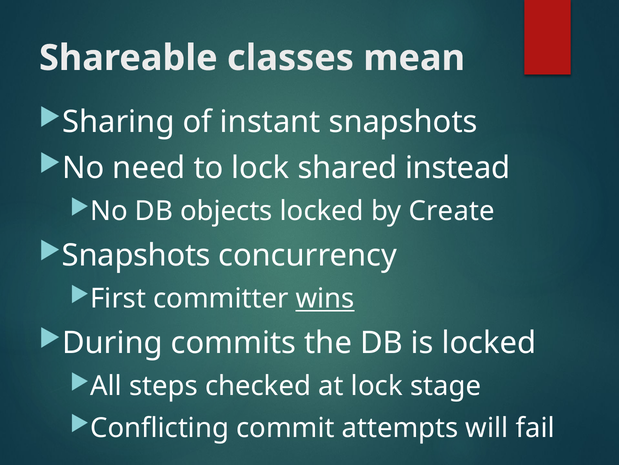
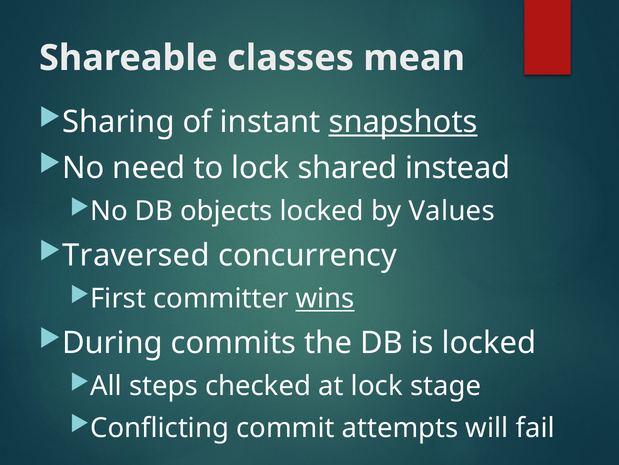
snapshots underline: none -> present (403, 122)
Create: Create -> Values (452, 211)
Snapshots: Snapshots -> Traversed (136, 255)
